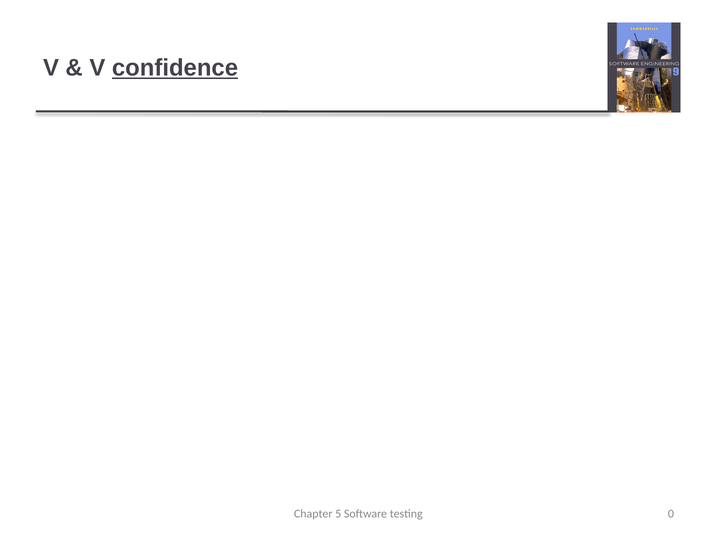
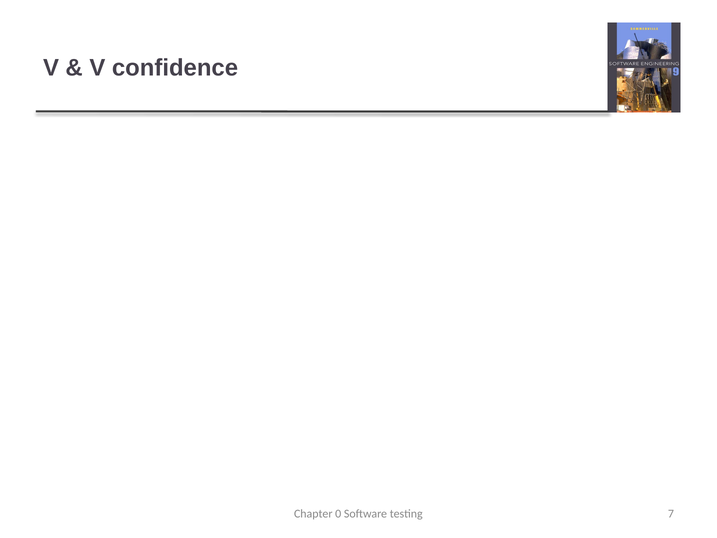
confidence underline: present -> none (175, 68)
5: 5 -> 0 (338, 513)
0: 0 -> 7 (671, 513)
